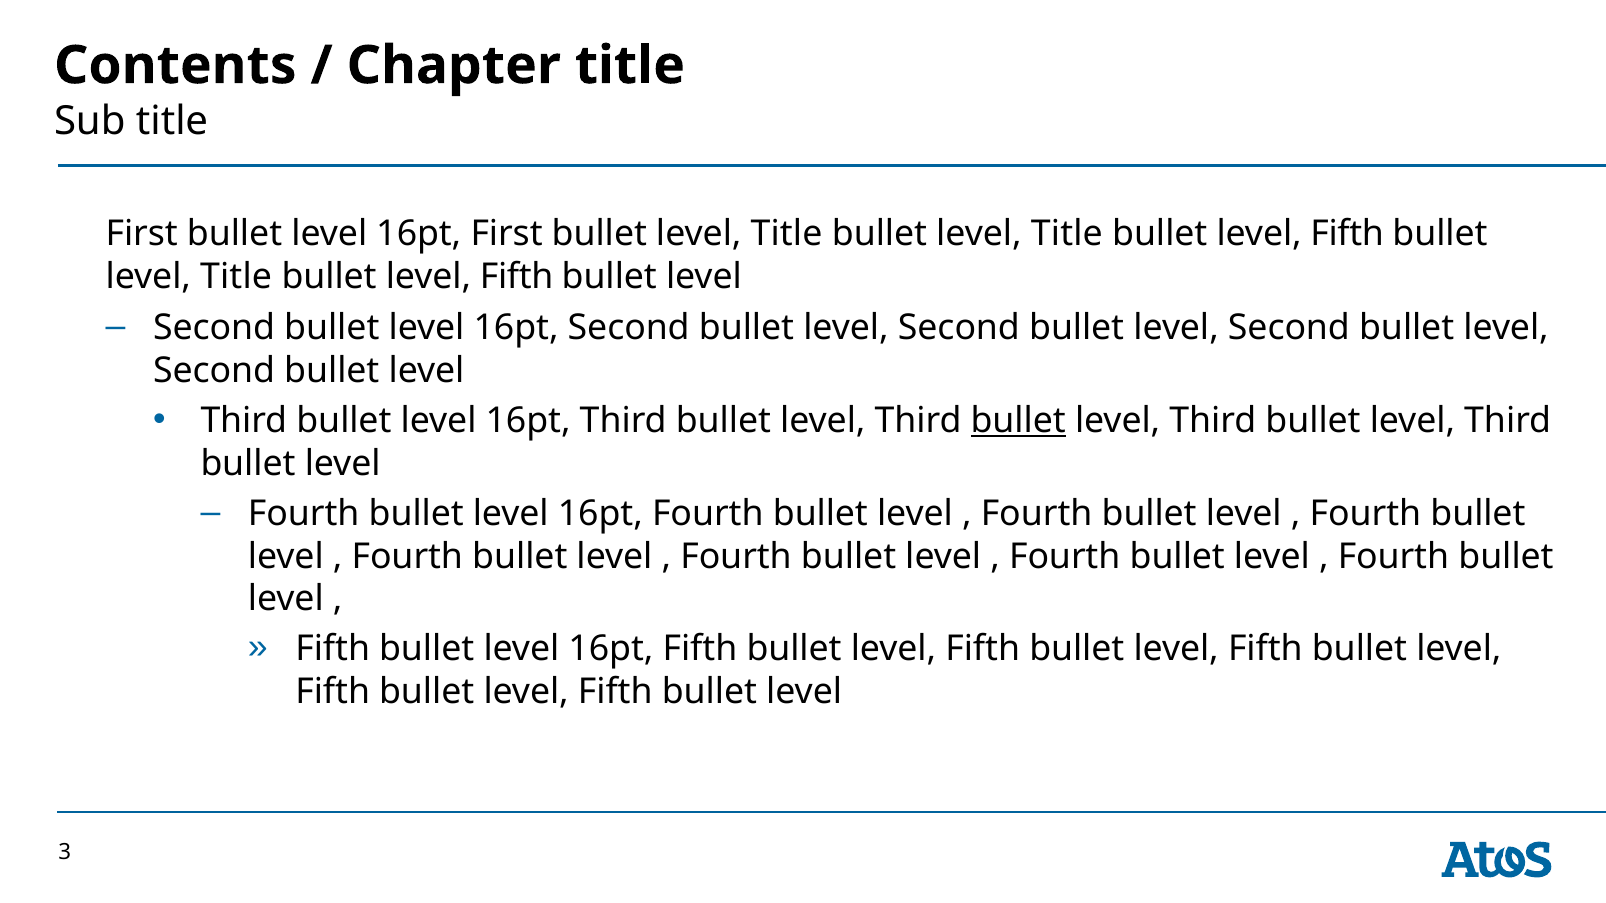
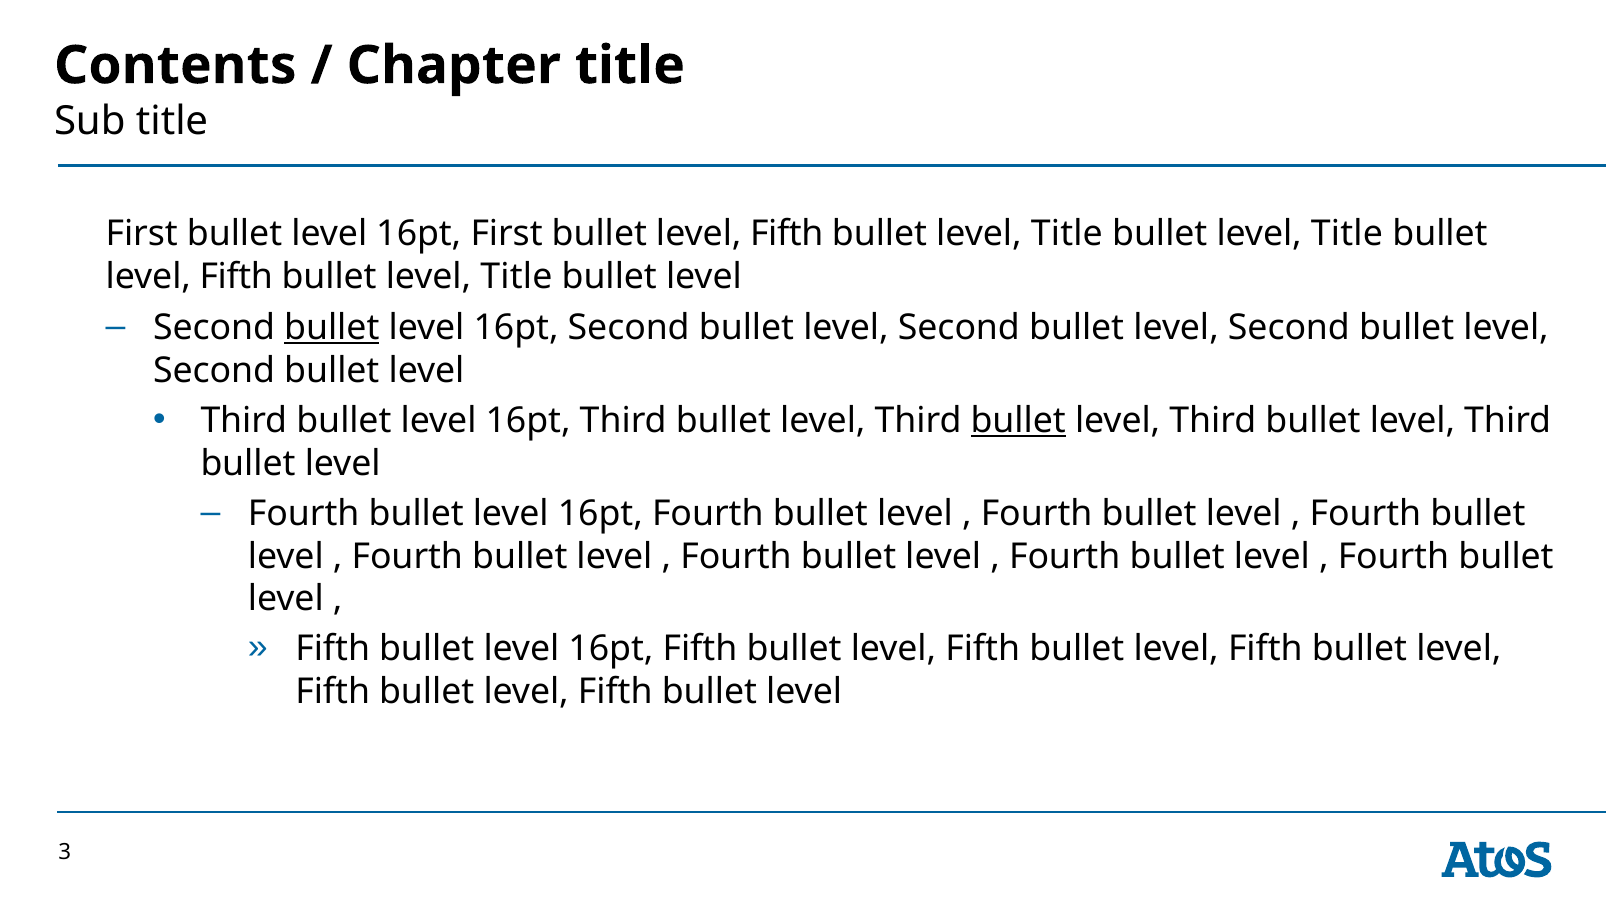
First bullet level Title: Title -> Fifth (787, 234)
Fifth: Fifth -> Title (1347, 234)
Title: Title -> Fifth (236, 277)
Fifth: Fifth -> Title (516, 277)
bullet underline: none -> present (332, 328)
